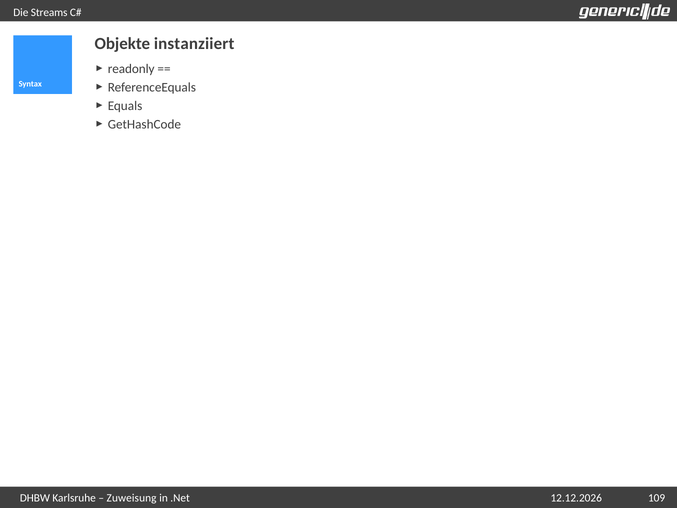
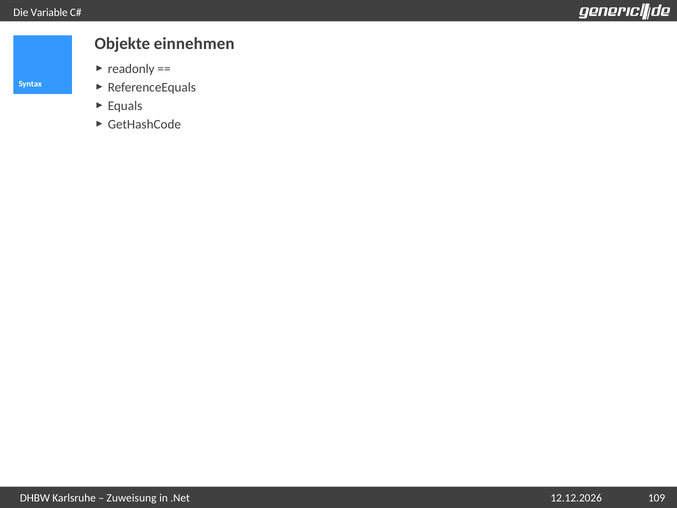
Streams: Streams -> Variable (49, 12)
instanziiert: instanziiert -> einnehmen (194, 44)
